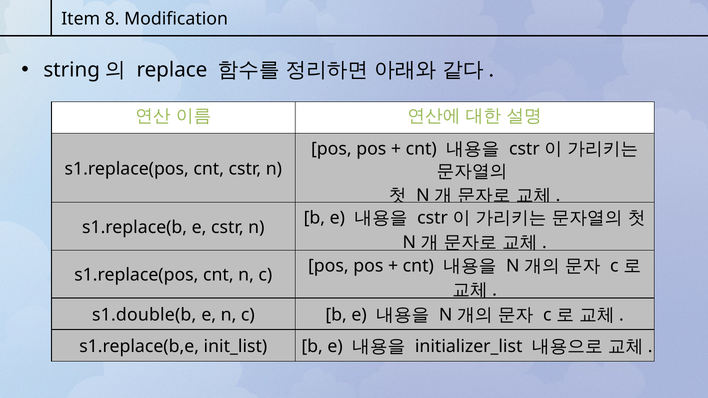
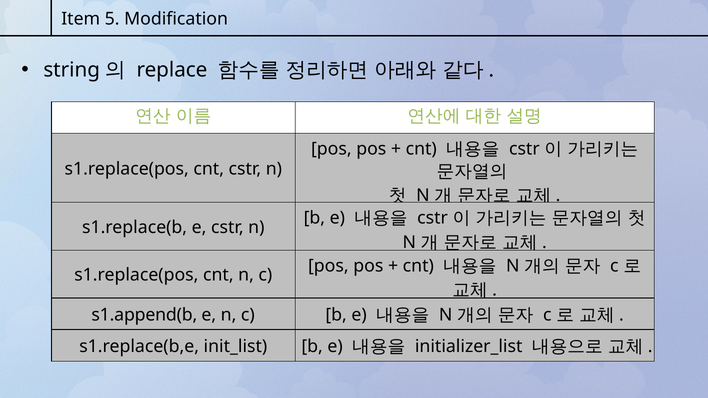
8: 8 -> 5 (112, 19)
s1.double(b: s1.double(b -> s1.append(b (144, 315)
